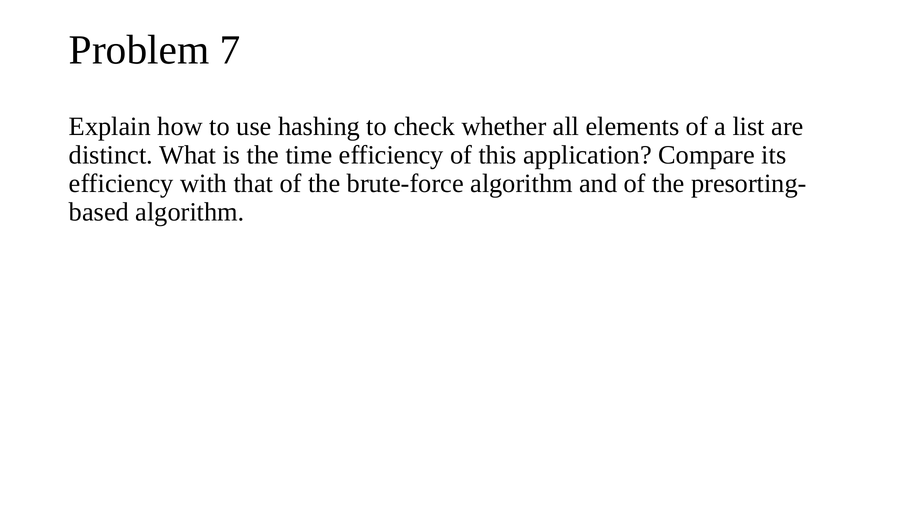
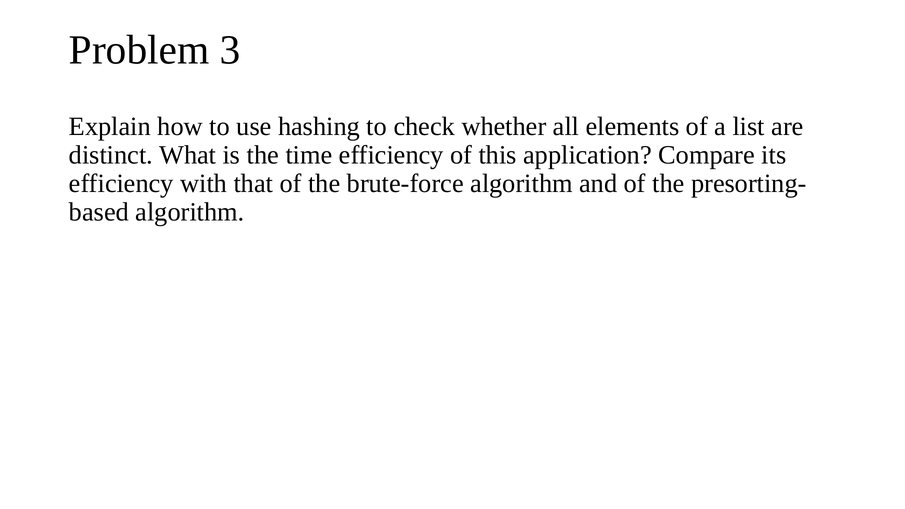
7: 7 -> 3 (230, 50)
